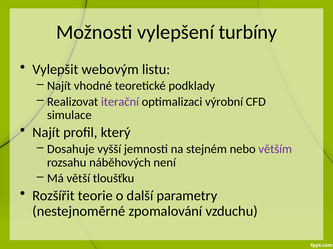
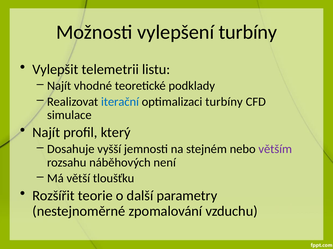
webovým: webovým -> telemetrii (110, 70)
iterační colour: purple -> blue (120, 102)
optimalizaci výrobní: výrobní -> turbíny (224, 102)
